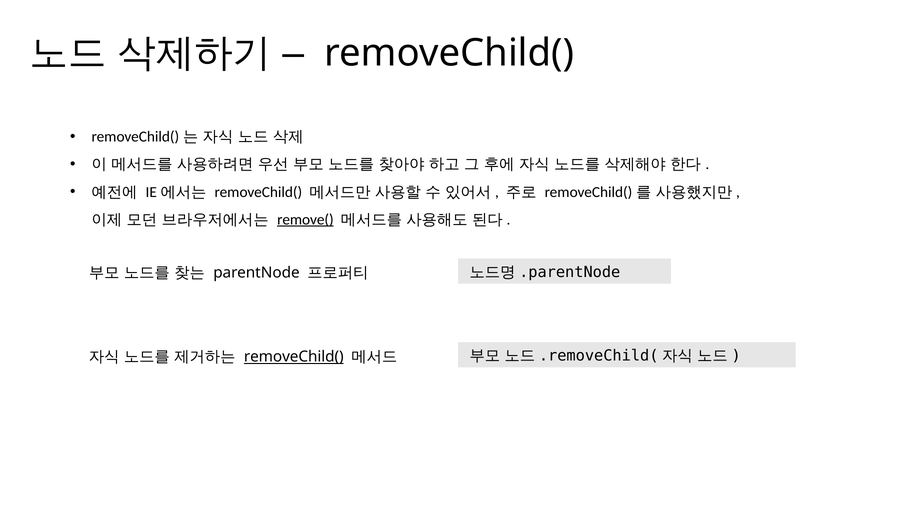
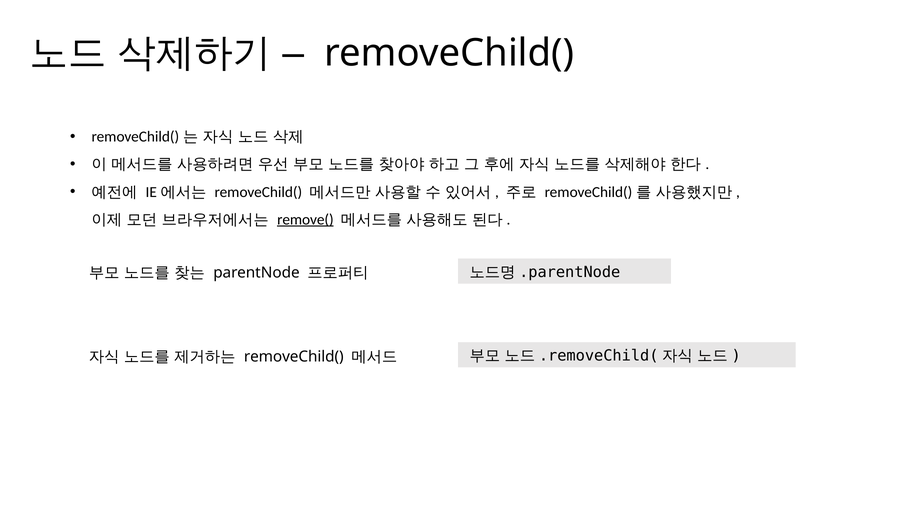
removeChild( underline: present -> none (294, 357)
